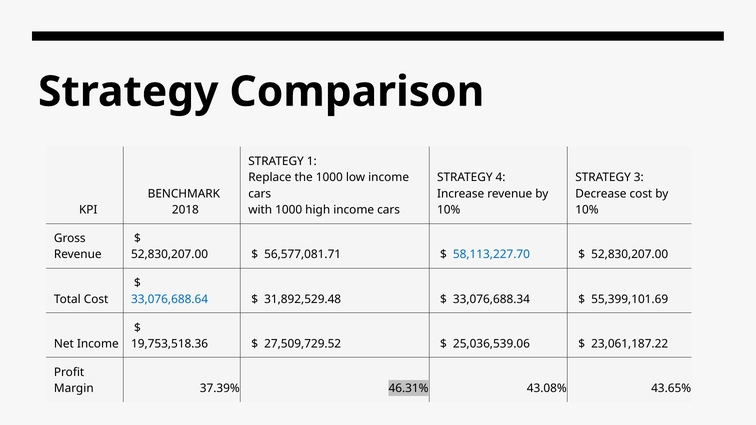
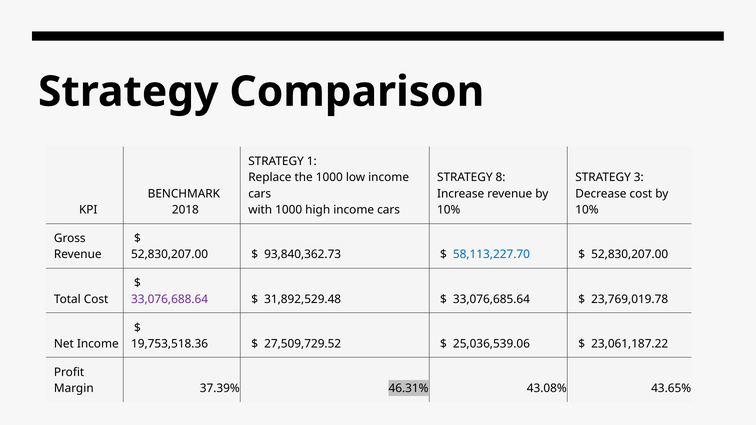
4: 4 -> 8 (501, 178)
56,577,081.71: 56,577,081.71 -> 93,840,362.73 (303, 255)
33,076,688.64 colour: blue -> purple (170, 299)
33,076,688.34: 33,076,688.34 -> 33,076,685.64 (491, 299)
55,399,101.69: 55,399,101.69 -> 23,769,019.78 (630, 299)
